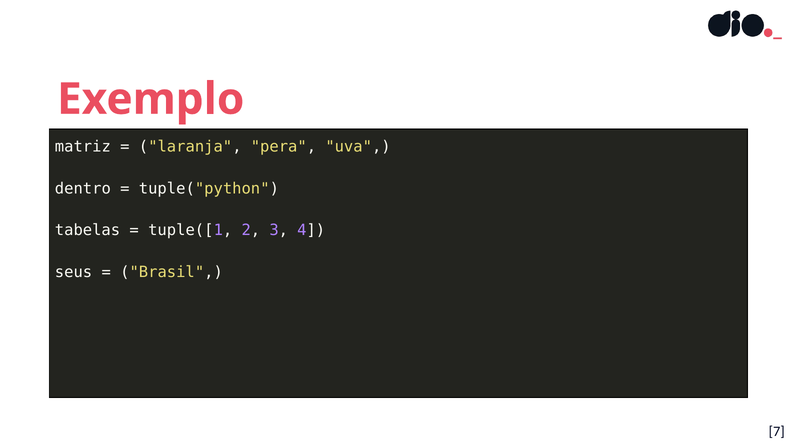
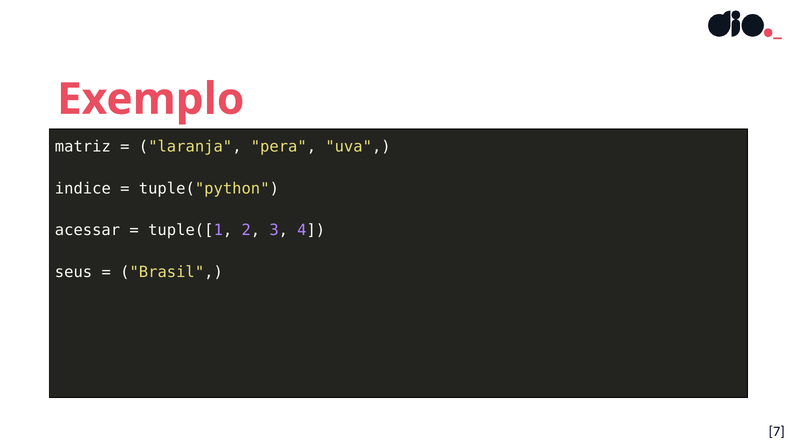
dentro: dentro -> indice (83, 188)
tabelas: tabelas -> acessar (87, 230)
